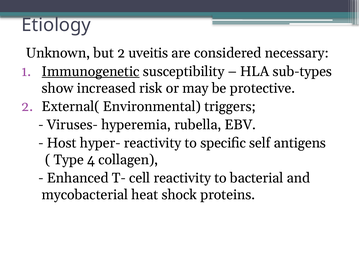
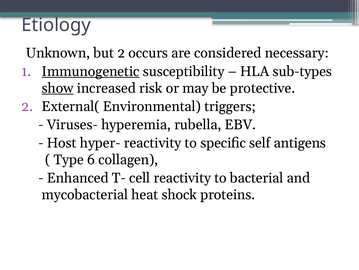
uveitis: uveitis -> occurs (148, 53)
show underline: none -> present (58, 88)
4: 4 -> 6 (91, 159)
